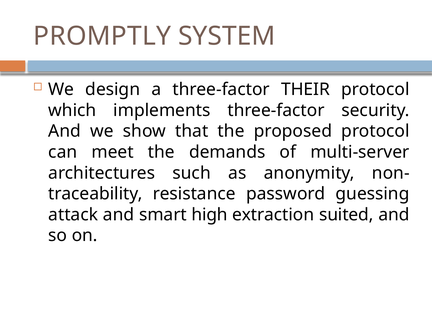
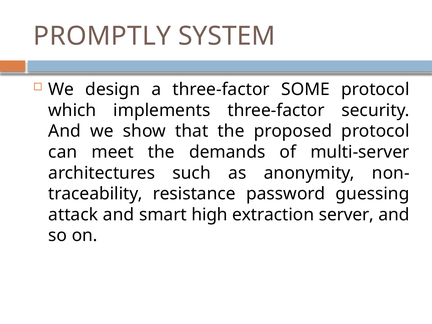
THEIR: THEIR -> SOME (306, 89)
suited: suited -> server (346, 215)
